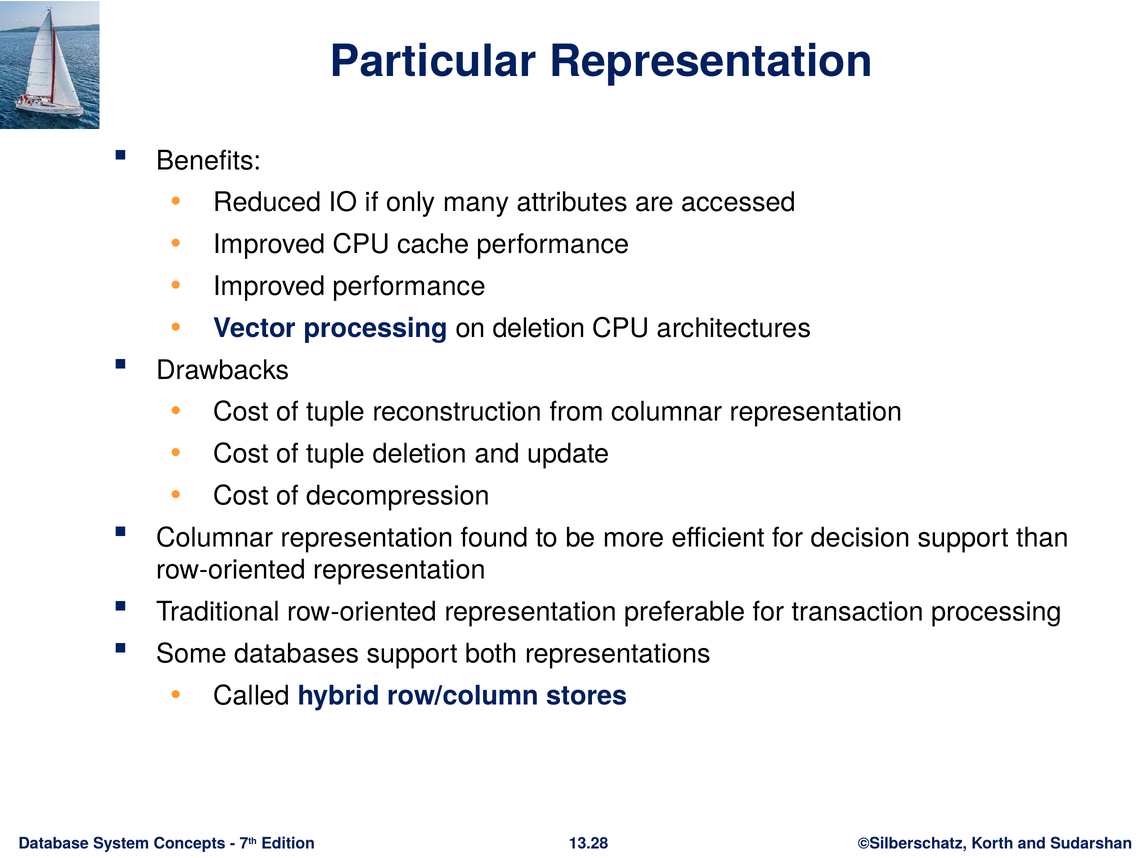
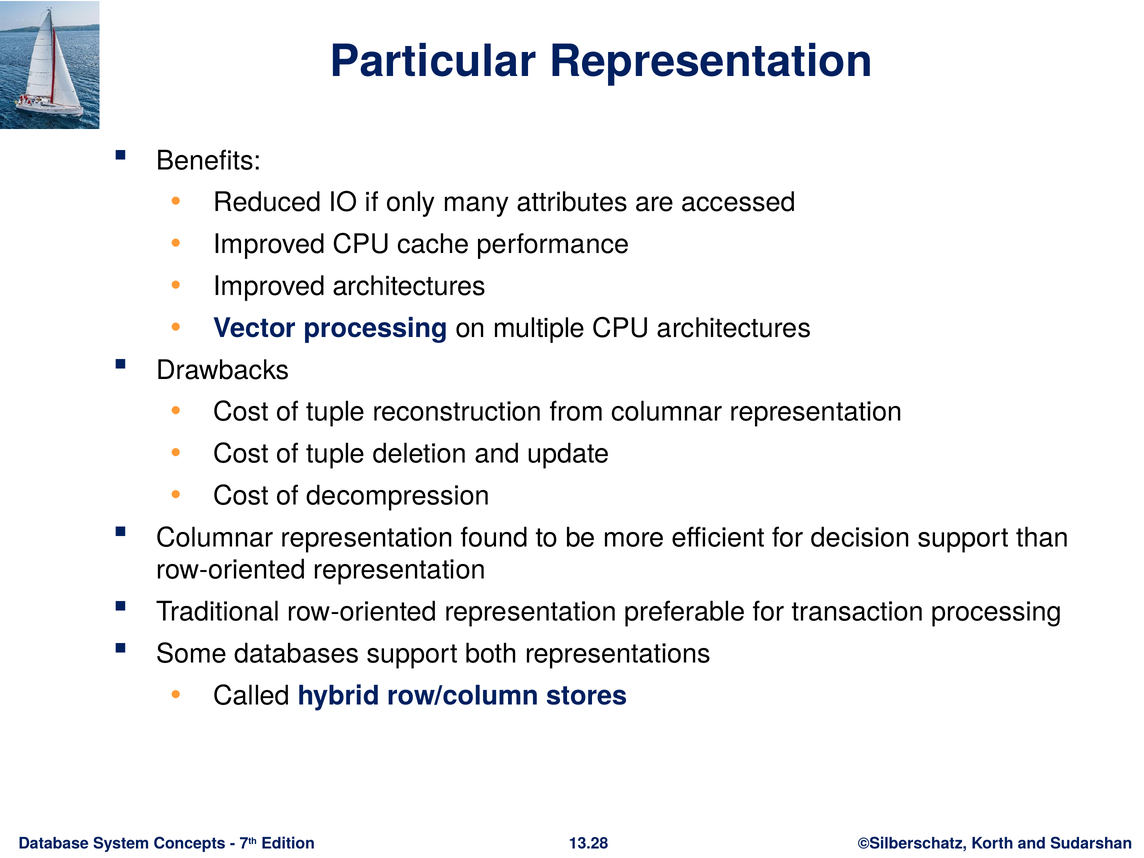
Improved performance: performance -> architectures (409, 286)
on deletion: deletion -> multiple (539, 328)
